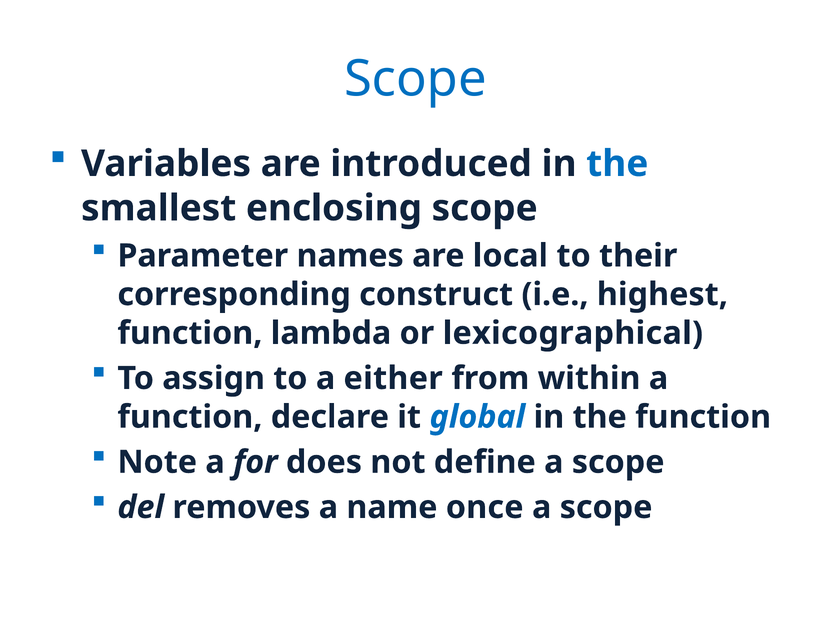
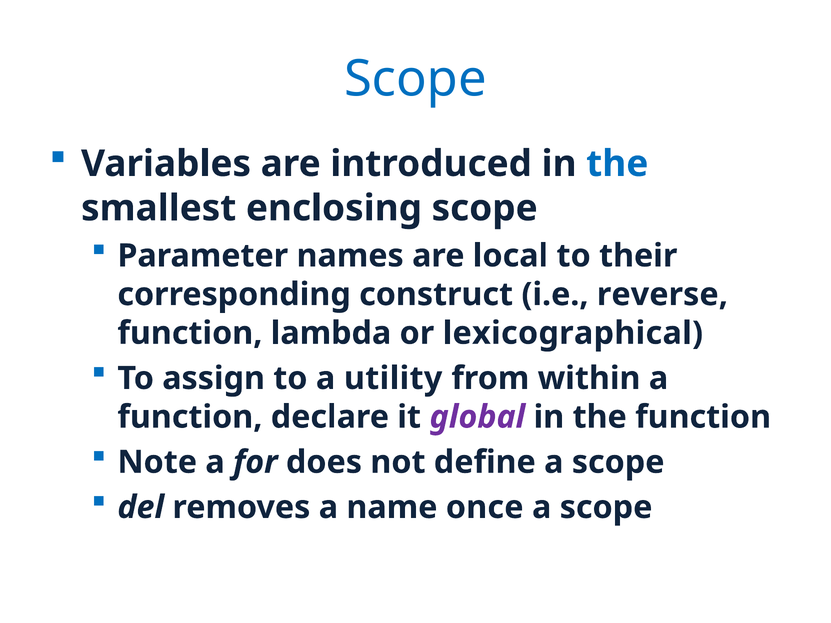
highest: highest -> reverse (662, 295)
either: either -> utility (393, 378)
global colour: blue -> purple (477, 417)
